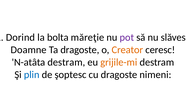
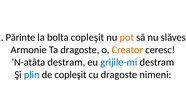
Dorind: Dorind -> Părinte (21, 37)
bolta măreţie: măreţie -> copleşit (87, 37)
pot colour: purple -> orange (127, 37)
Doamne: Doamne -> Armonie (29, 50)
grijile-mi colour: orange -> blue (119, 62)
de şoptesc: şoptesc -> copleşit (71, 74)
